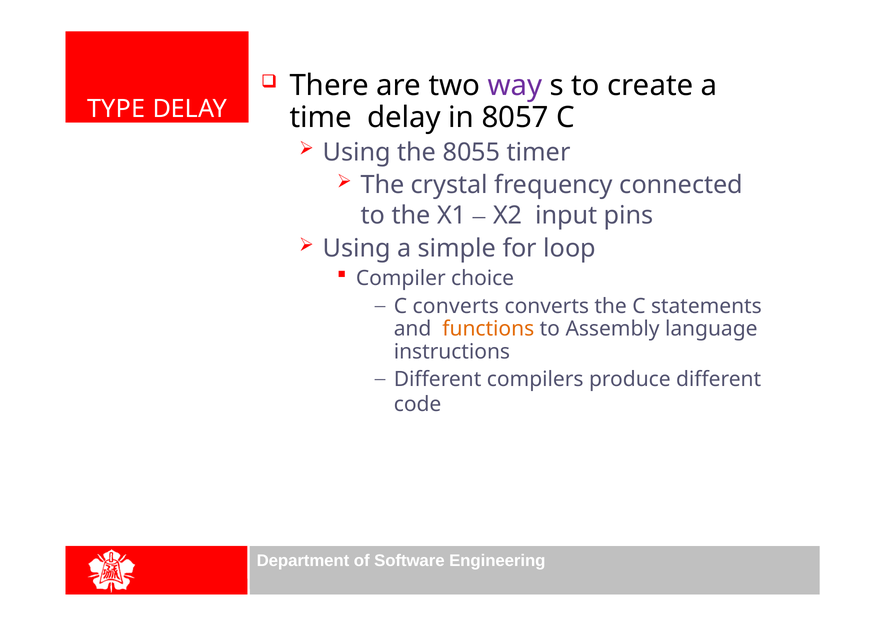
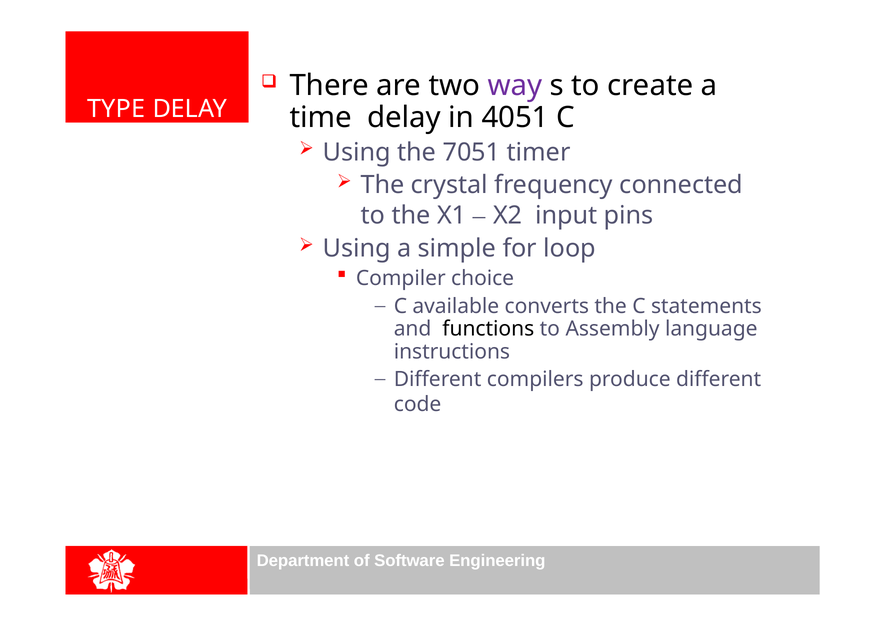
8057: 8057 -> 4051 (515, 117)
8055: 8055 -> 7051 (471, 152)
C converts: converts -> available (456, 306)
functions colour: orange -> black (488, 329)
